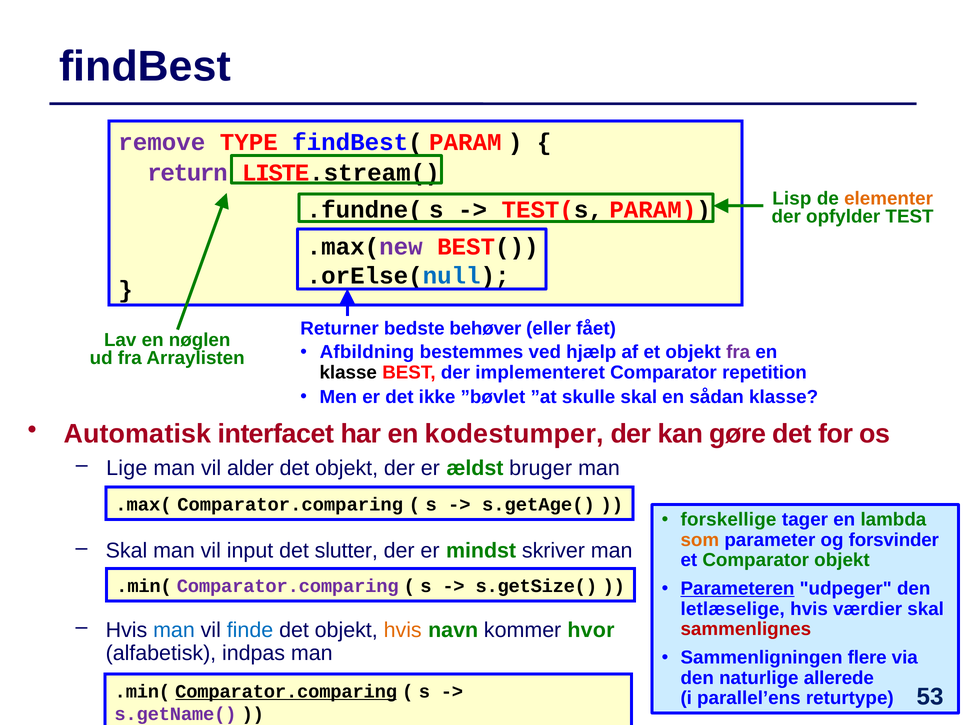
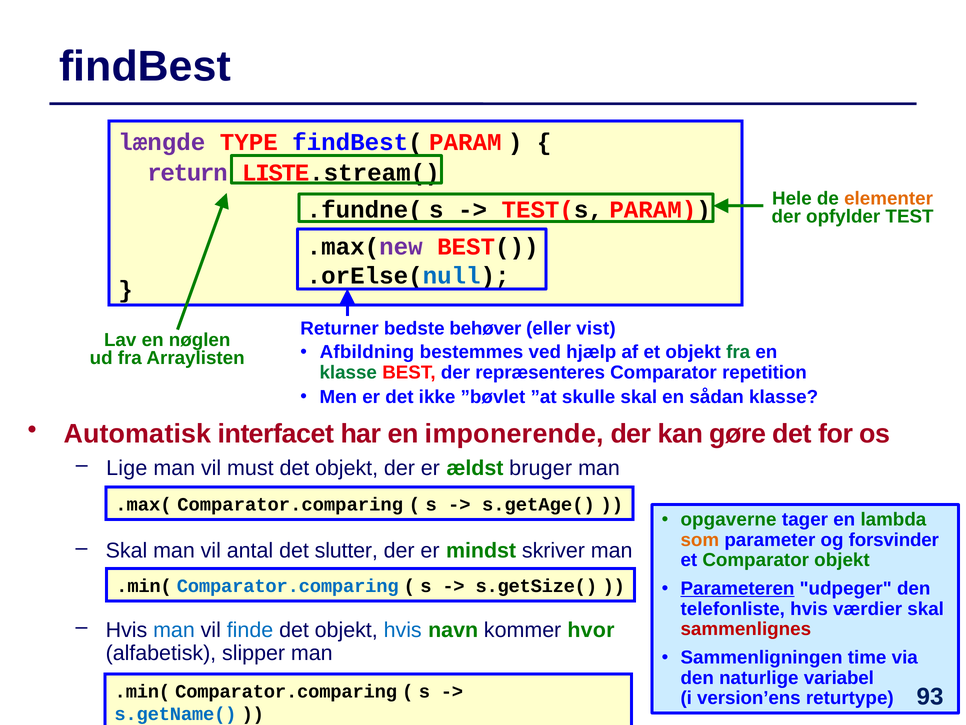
remove: remove -> længde (162, 142)
Lisp: Lisp -> Hele (792, 198)
fået: fået -> vist (596, 328)
fra colour: purple -> green (738, 352)
klasse colour: black -> green (348, 372)
implementeret: implementeret -> repræsenteres (540, 372)
kodestumper: kodestumper -> imponerende (514, 433)
alder: alder -> must (250, 468)
forskellige: forskellige -> opgaverne (729, 519)
input: input -> antal (250, 550)
Comparator.comparing colour: purple -> blue (288, 586)
letlæselige: letlæselige -> telefonliste (733, 608)
hvis colour: orange -> blue (403, 630)
indpas: indpas -> slipper (254, 653)
flere: flere -> time (867, 657)
allerede: allerede -> variabel (839, 677)
Comparator.comparing underline: present -> none (286, 691)
parallel’ens: parallel’ens -> version’ens (749, 698)
53: 53 -> 93 (930, 696)
s.getName( colour: purple -> blue (175, 714)
